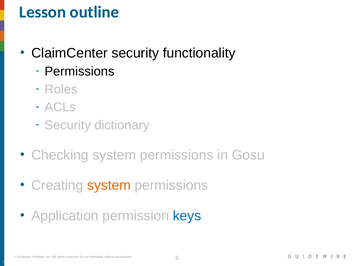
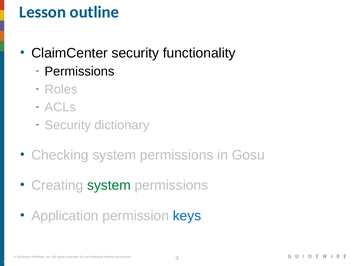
system colour: orange -> green (109, 186)
